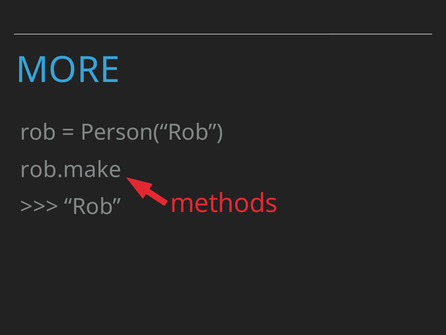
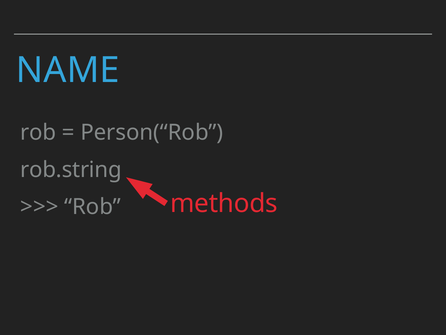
MORE: MORE -> NAME (68, 70)
rob.make: rob.make -> rob.string (71, 169)
